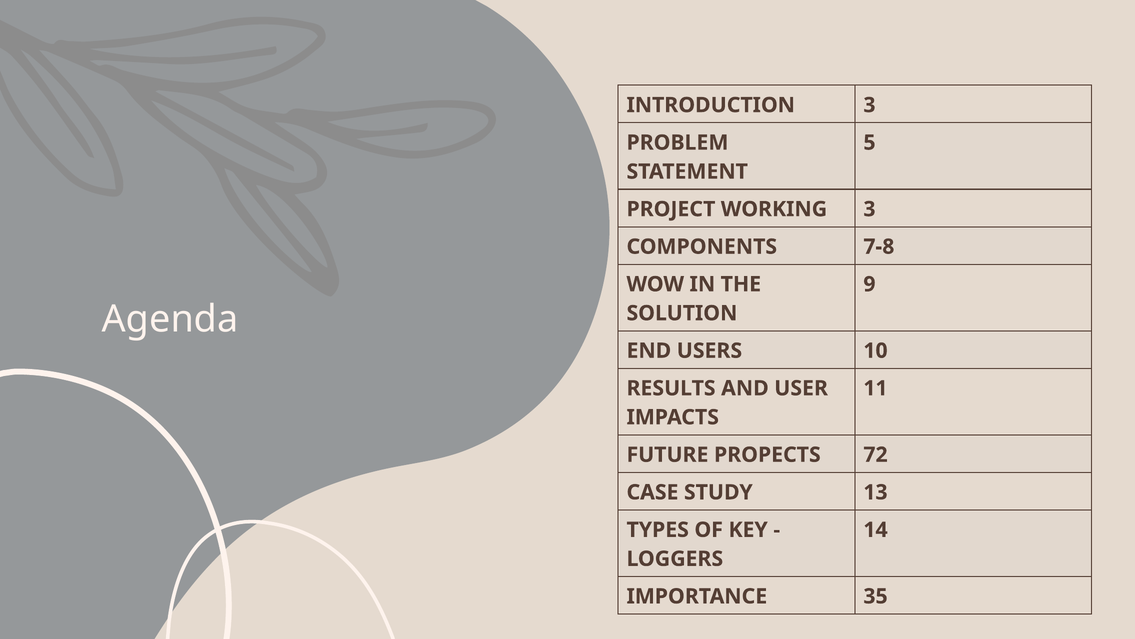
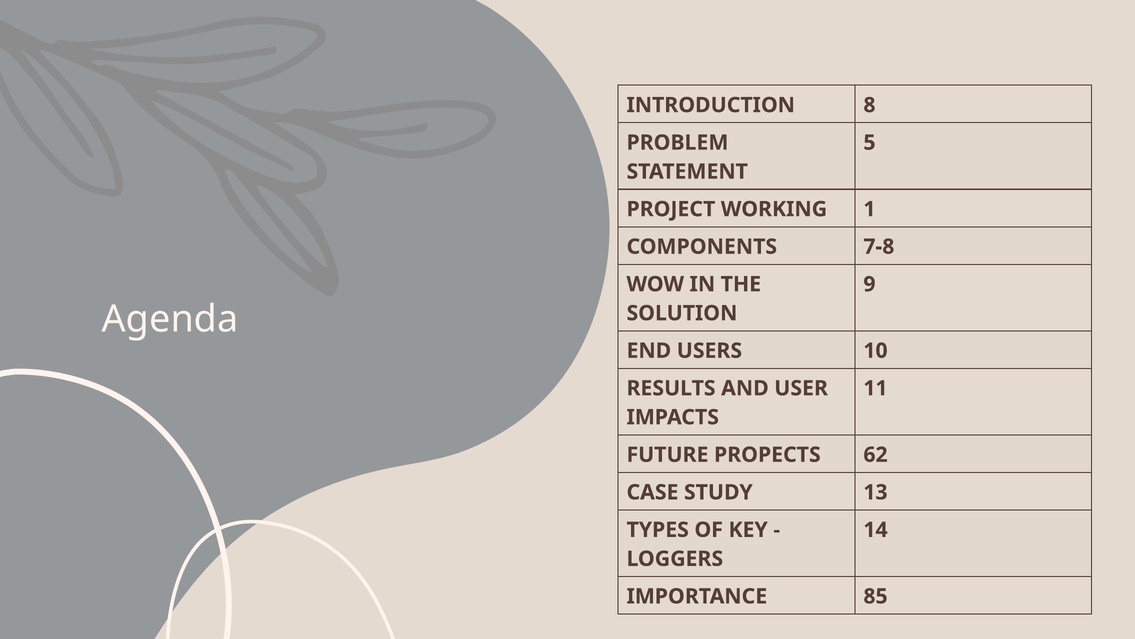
INTRODUCTION 3: 3 -> 8 (869, 105)
WORKING 3: 3 -> 1 (869, 209)
72: 72 -> 62 (876, 454)
35: 35 -> 85 (876, 596)
